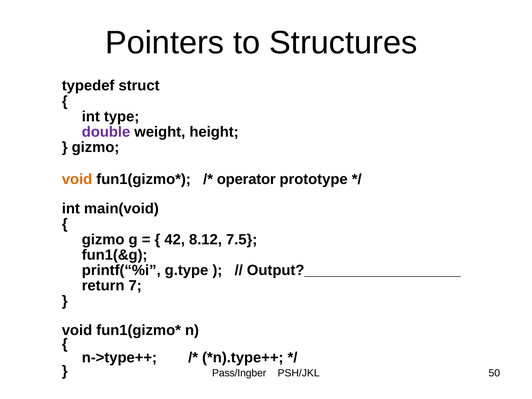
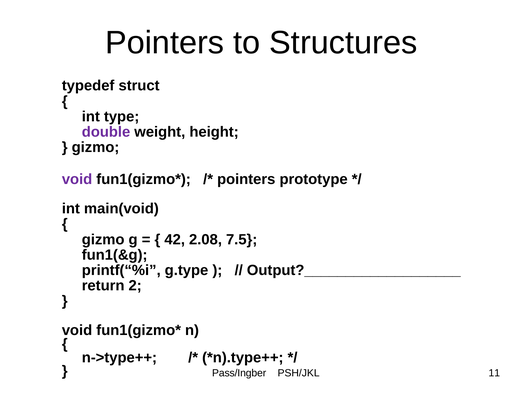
void colour: orange -> purple (77, 179)
operator: operator -> pointers (246, 179)
8.12: 8.12 -> 2.08 (206, 239)
7: 7 -> 2 (135, 286)
50: 50 -> 11 (494, 373)
